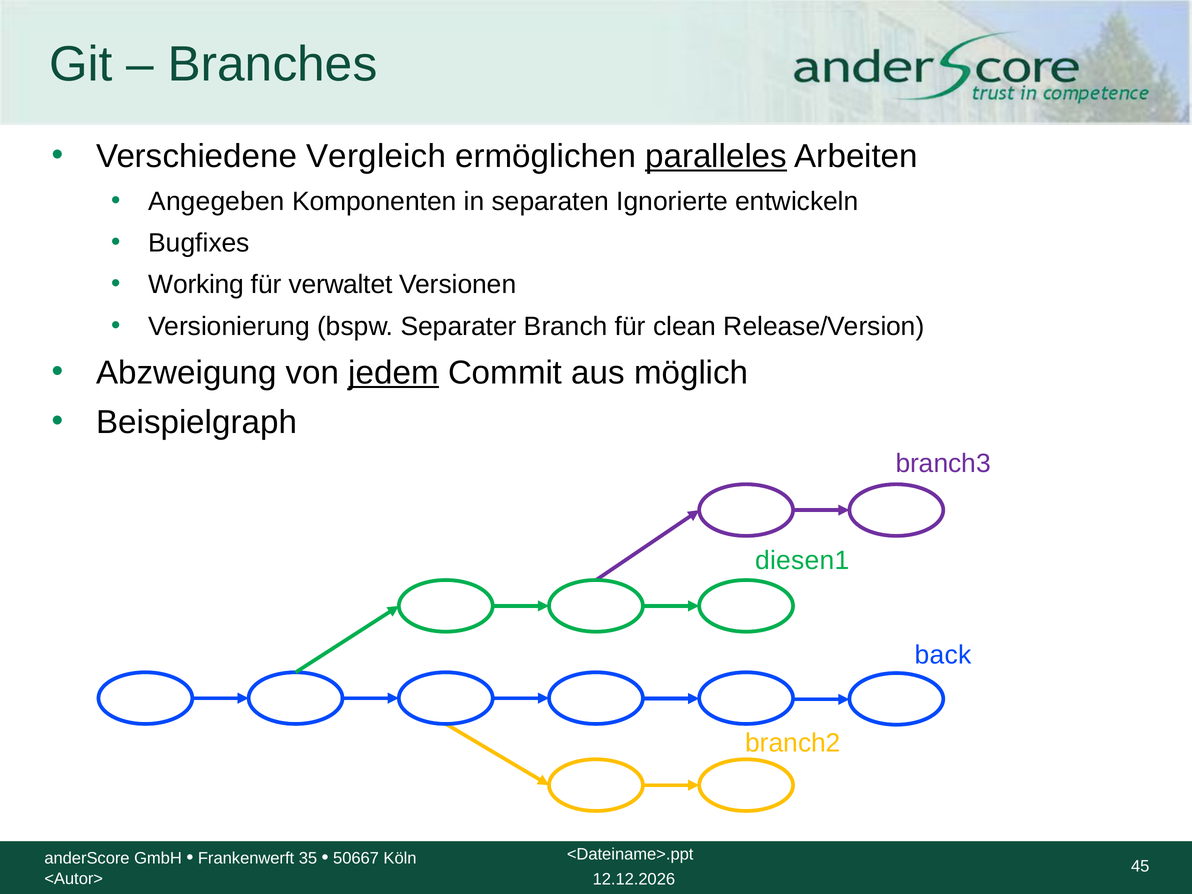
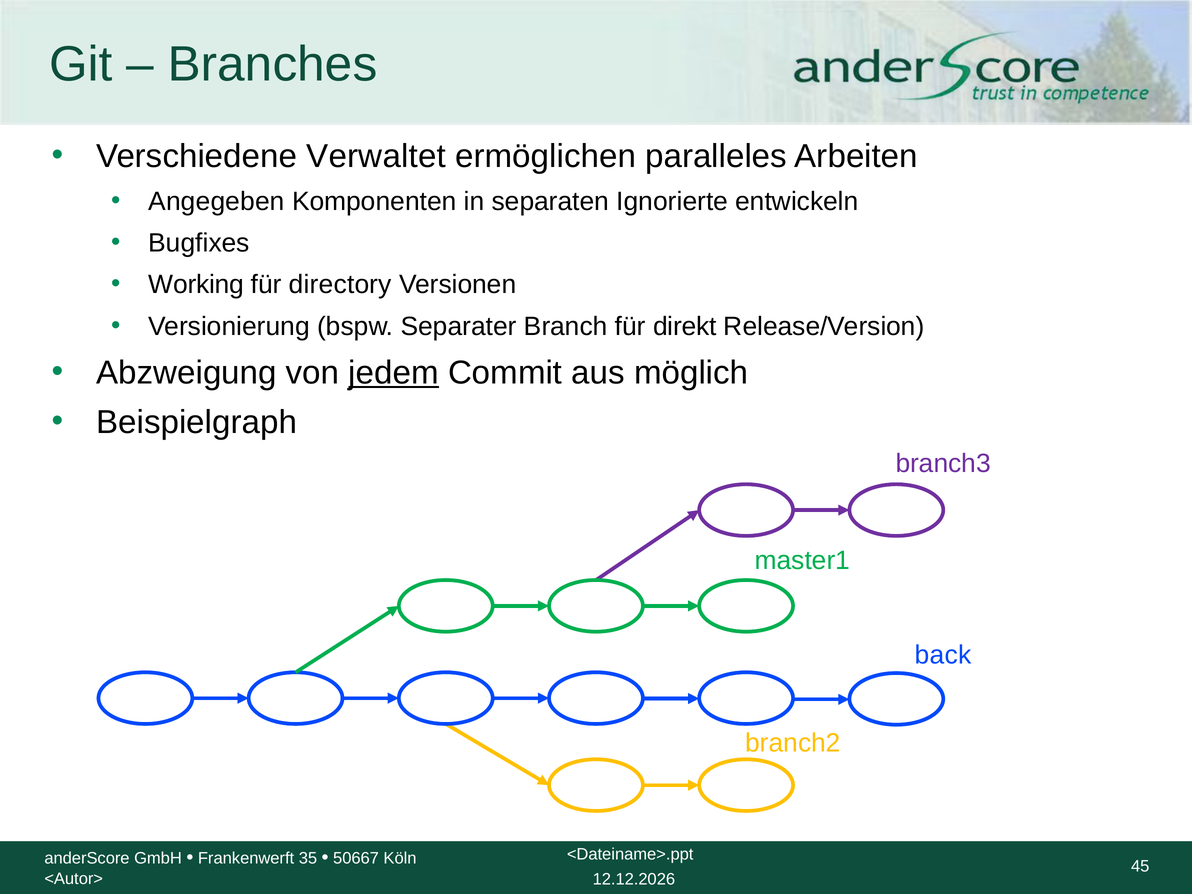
Vergleich: Vergleich -> Verwaltet (376, 156)
paralleles underline: present -> none (716, 156)
verwaltet: verwaltet -> directory (340, 285)
clean: clean -> direkt (685, 326)
diesen1: diesen1 -> master1 (802, 561)
